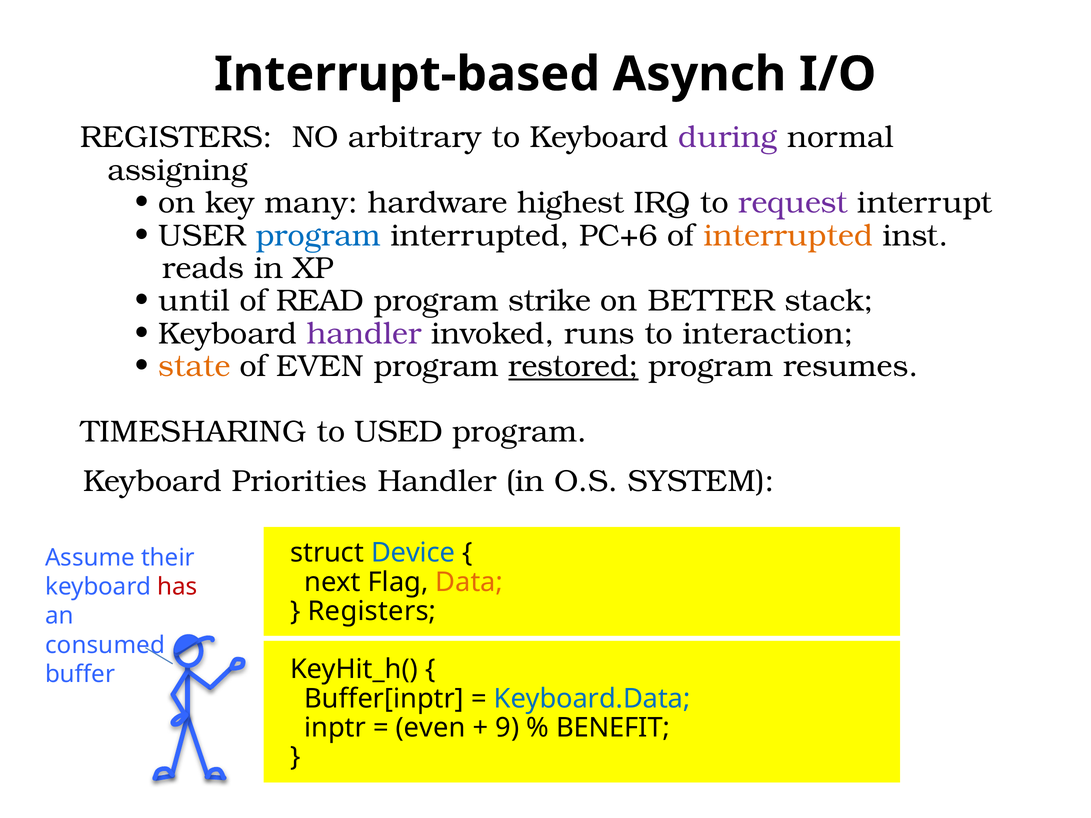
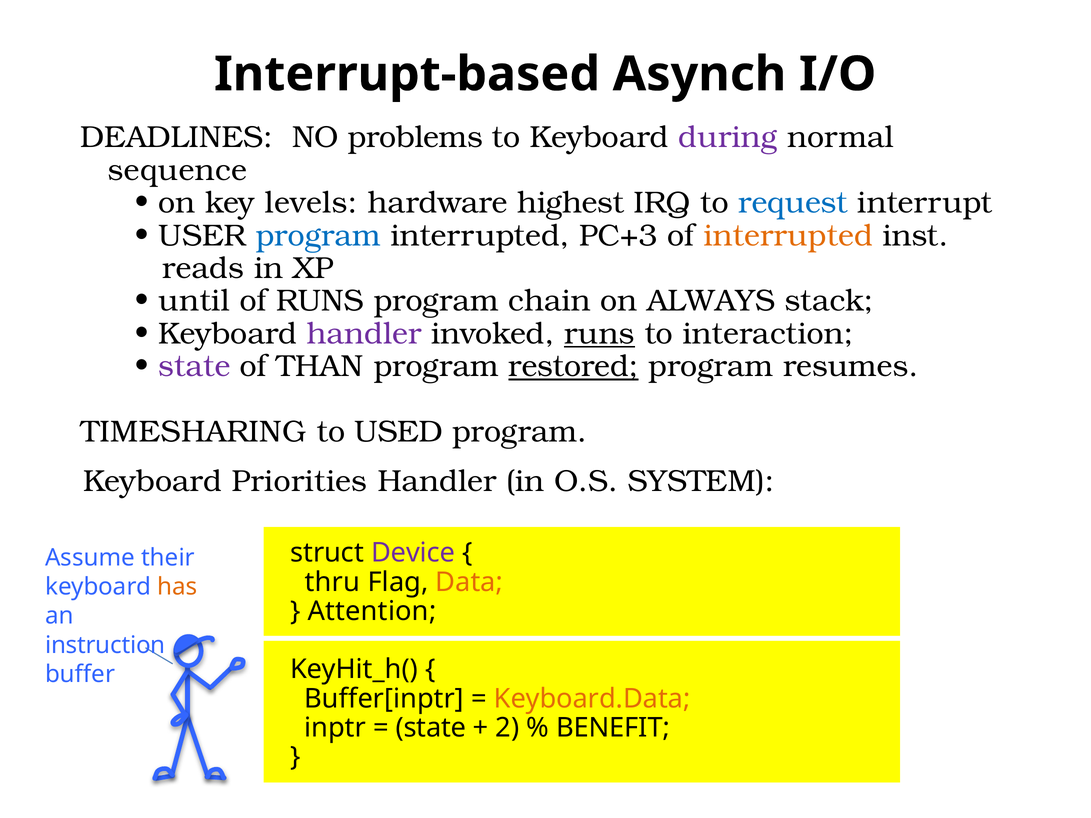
REGISTERS: REGISTERS -> DEADLINES (177, 137)
arbitrary: arbitrary -> problems (415, 137)
assigning: assigning -> sequence (177, 170)
many: many -> levels (311, 203)
request colour: purple -> blue (793, 203)
PC+6: PC+6 -> PC+3 (618, 236)
of READ: READ -> RUNS (320, 301)
strike: strike -> chain (550, 301)
BETTER: BETTER -> ALWAYS (711, 301)
runs underline: none -> present (599, 334)
state colour: orange -> purple (194, 367)
of EVEN: EVEN -> THAN (320, 367)
Device colour: blue -> purple (413, 553)
next: next -> thru (332, 582)
has colour: red -> orange (177, 587)
Registers: Registers -> Attention (372, 611)
consumed: consumed -> instruction (105, 645)
Keyboard.Data colour: blue -> orange (592, 699)
even: even -> state (431, 728)
9: 9 -> 2 (507, 728)
